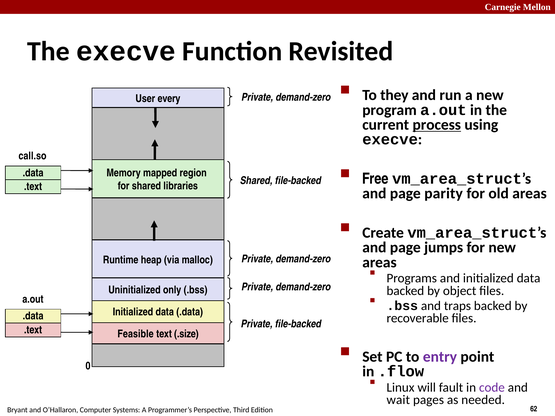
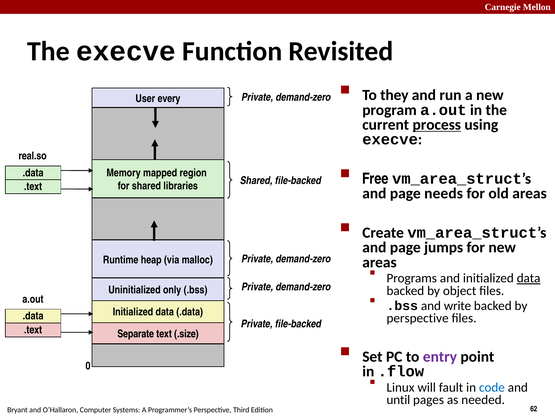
call.so: call.so -> real.so (33, 156)
parity: parity -> needs (444, 194)
data underline: none -> present (529, 278)
traps: traps -> write (458, 306)
recoverable: recoverable -> perspective (418, 319)
Feasible: Feasible -> Separate (136, 334)
code colour: purple -> blue (492, 388)
wait: wait -> until (398, 400)
